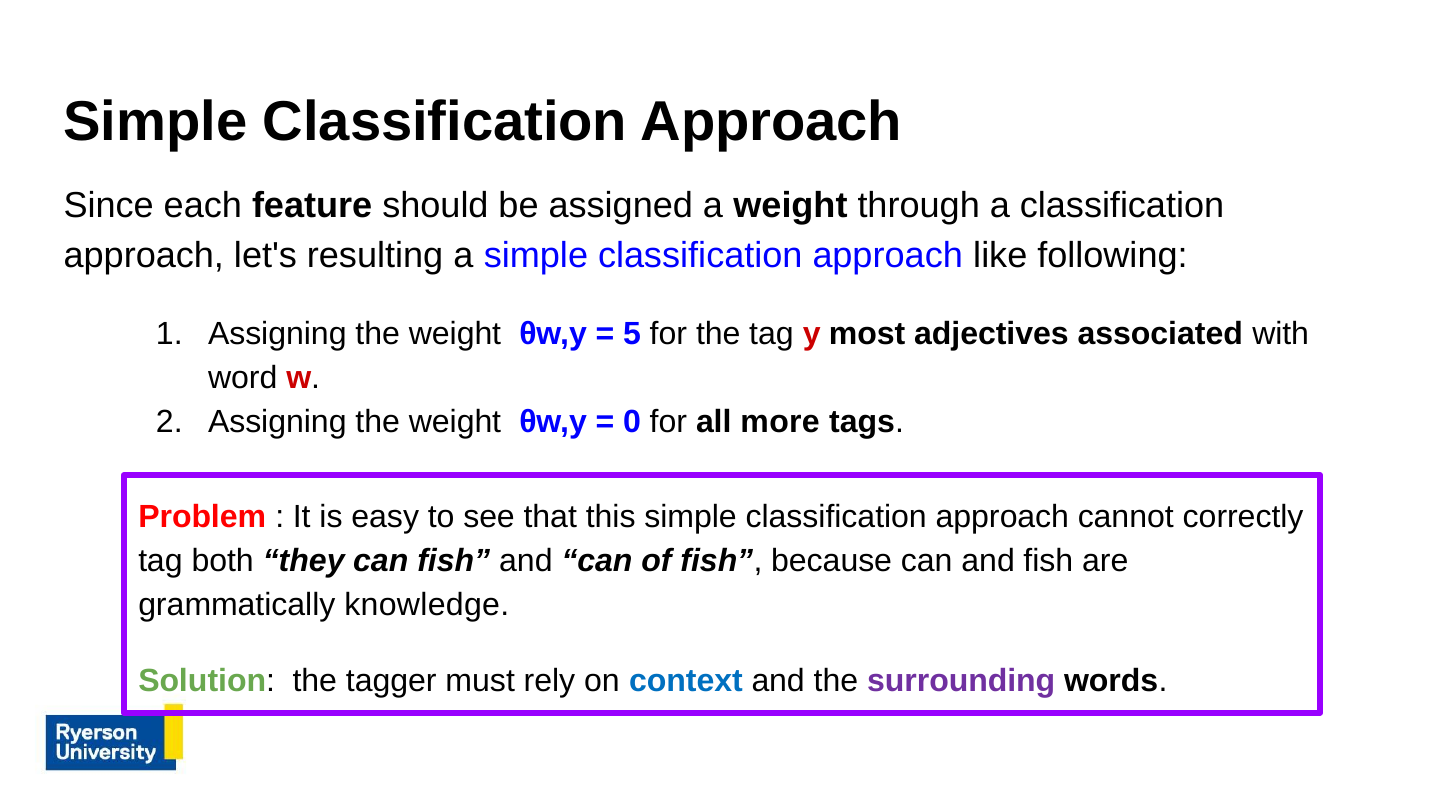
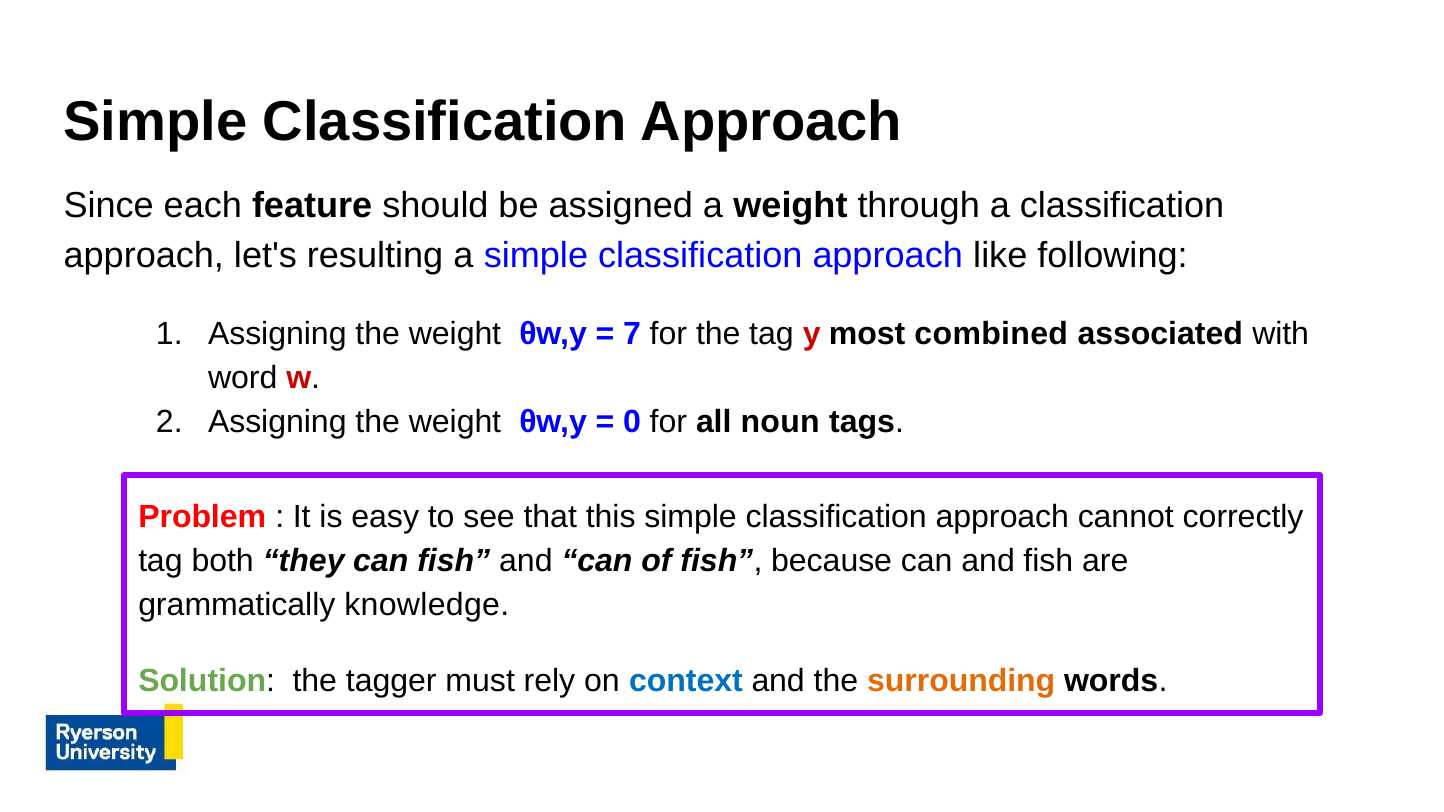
5: 5 -> 7 (632, 334)
adjectives: adjectives -> combined (991, 334)
more: more -> noun (780, 423)
surrounding colour: purple -> orange (961, 682)
